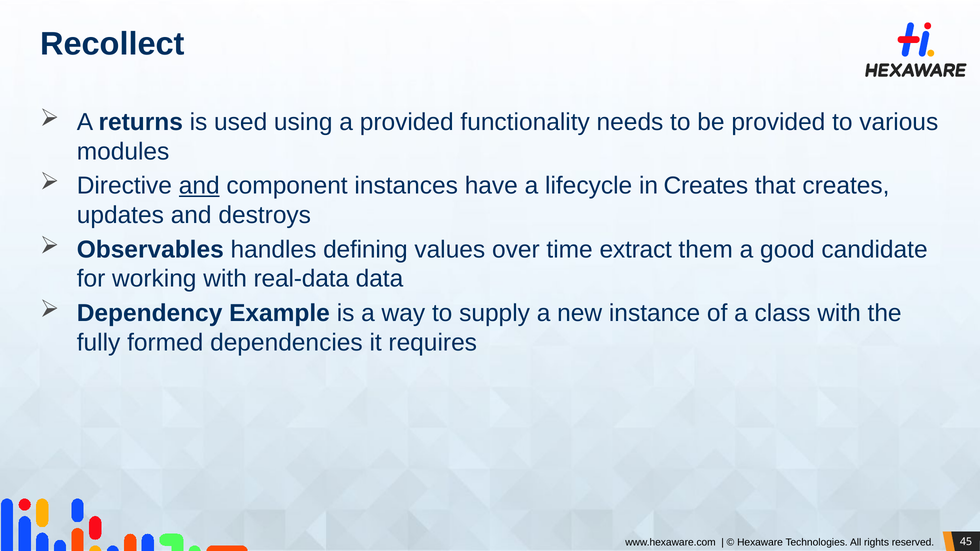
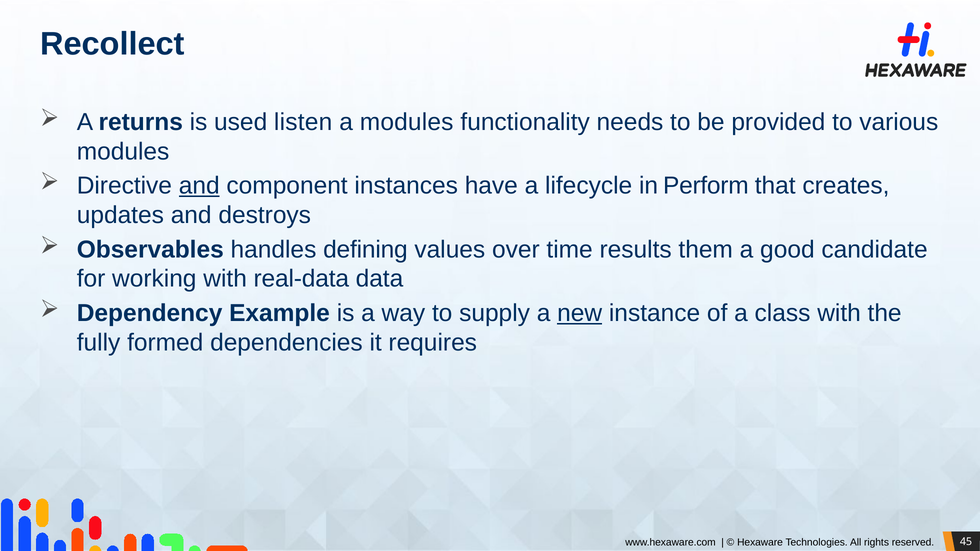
using: using -> listen (303, 122)
a provided: provided -> modules (407, 122)
in Creates: Creates -> Perform (706, 186)
extract: extract -> results (636, 250)
new underline: none -> present (580, 313)
